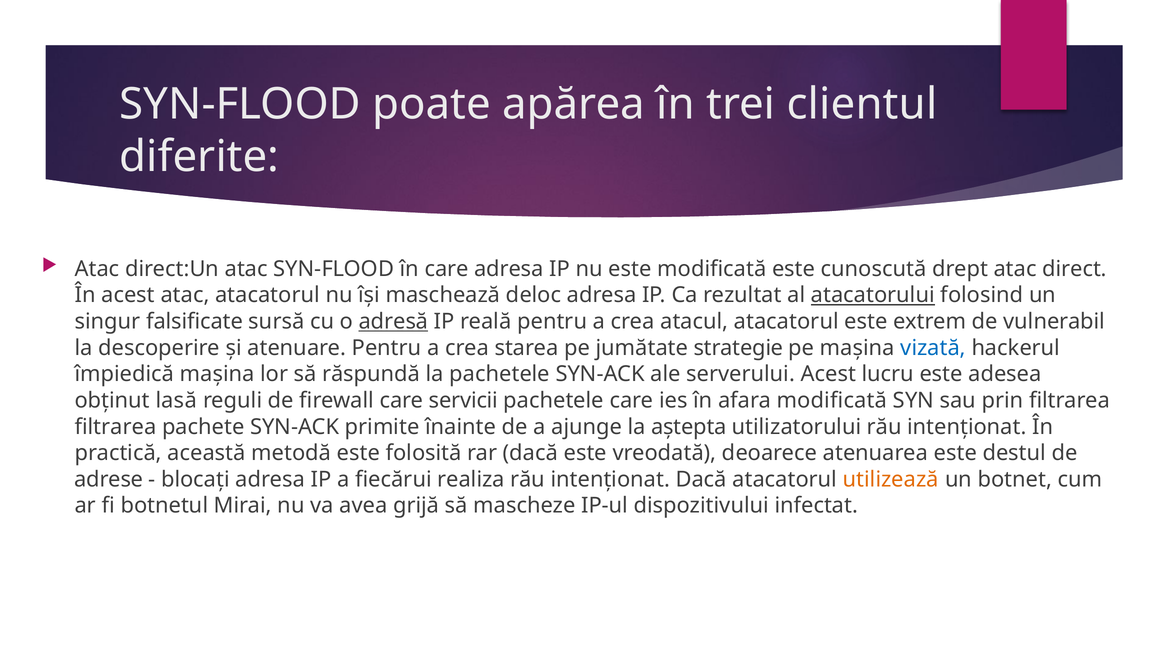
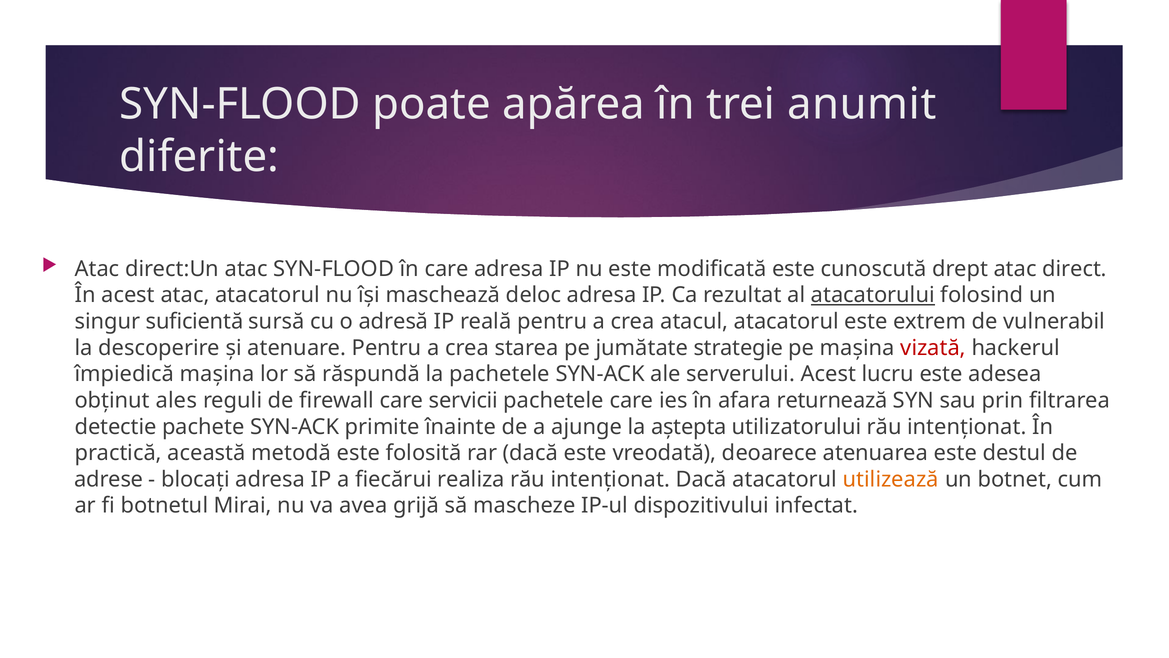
clientul: clientul -> anumit (862, 104)
falsificate: falsificate -> suficientă (195, 321)
adresă underline: present -> none (393, 321)
vizată colour: blue -> red (933, 348)
lasă: lasă -> ales (176, 400)
afara modificată: modificată -> returnează (832, 400)
filtrarea: filtrarea -> detectie (116, 427)
